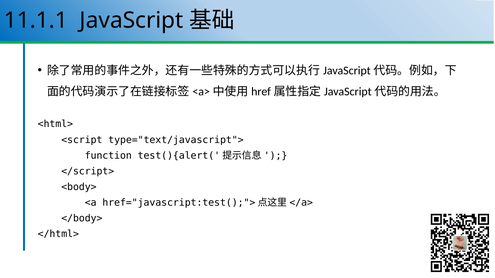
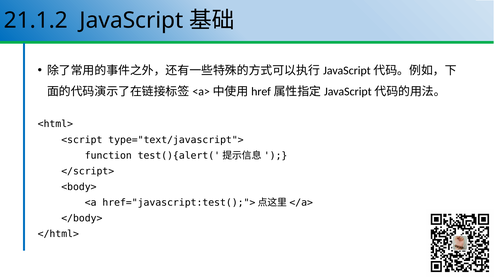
11.1.1: 11.1.1 -> 21.1.2 (36, 20)
